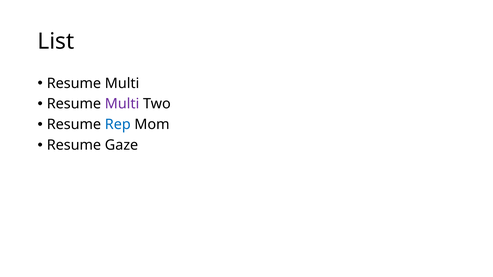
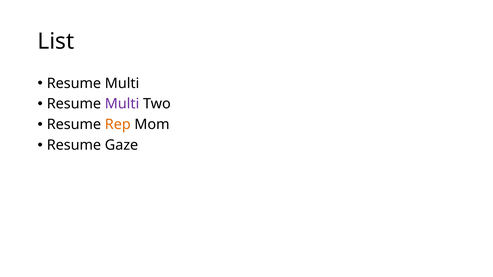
Rep colour: blue -> orange (118, 125)
